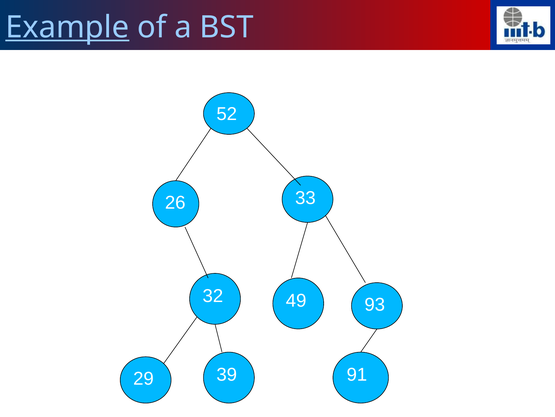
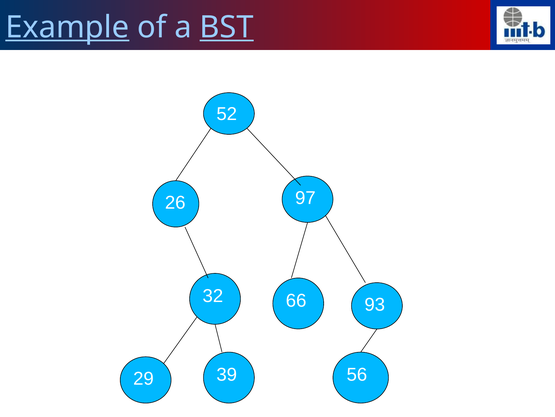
BST underline: none -> present (227, 27)
33: 33 -> 97 (305, 198)
49: 49 -> 66 (296, 300)
91: 91 -> 56 (357, 374)
